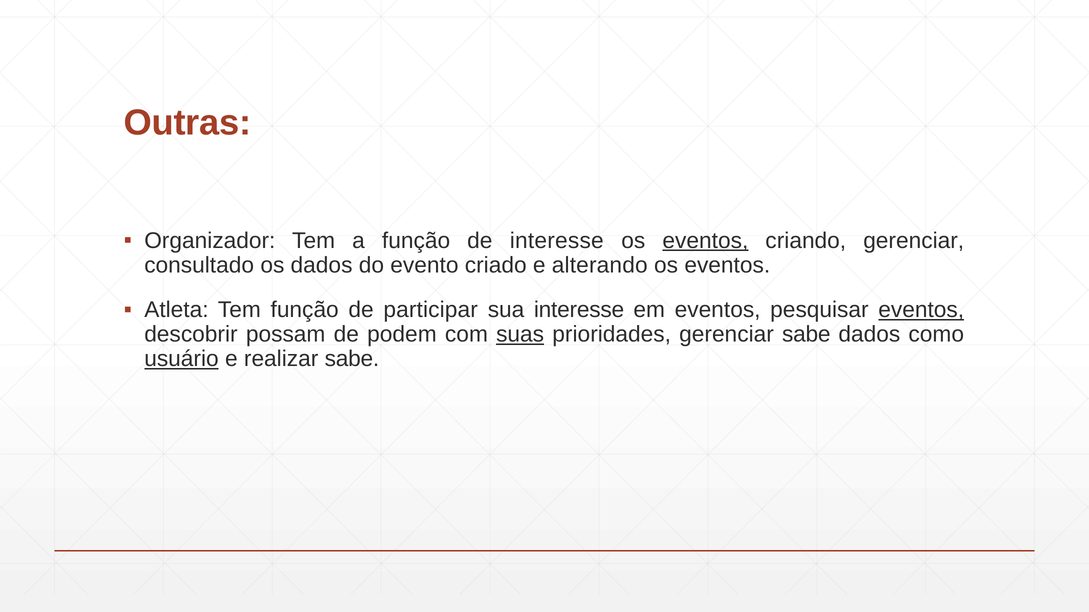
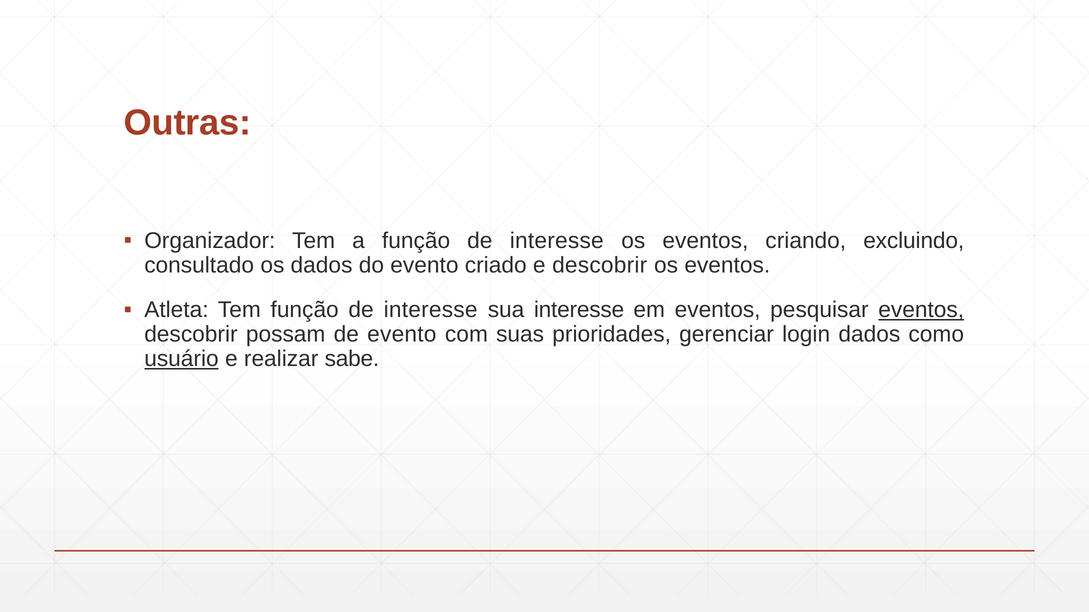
eventos underline: present -> none (705, 241)
criando gerenciar: gerenciar -> excluindo (914, 241)
e alterando: alterando -> descobrir (600, 265)
Tem função de participar: participar -> interesse (431, 310)
de podem: podem -> evento (402, 335)
suas underline: present -> none (520, 335)
gerenciar sabe: sabe -> login (806, 335)
